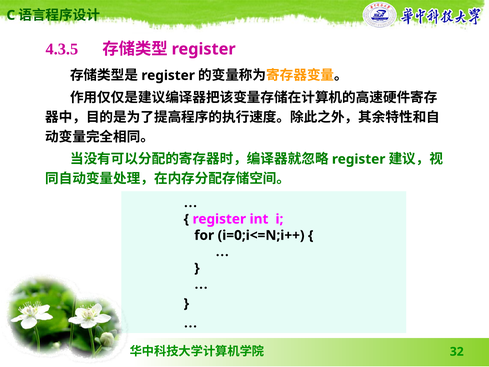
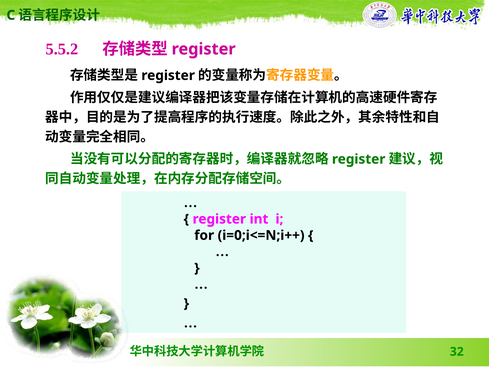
4.3.5: 4.3.5 -> 5.5.2 (62, 49)
